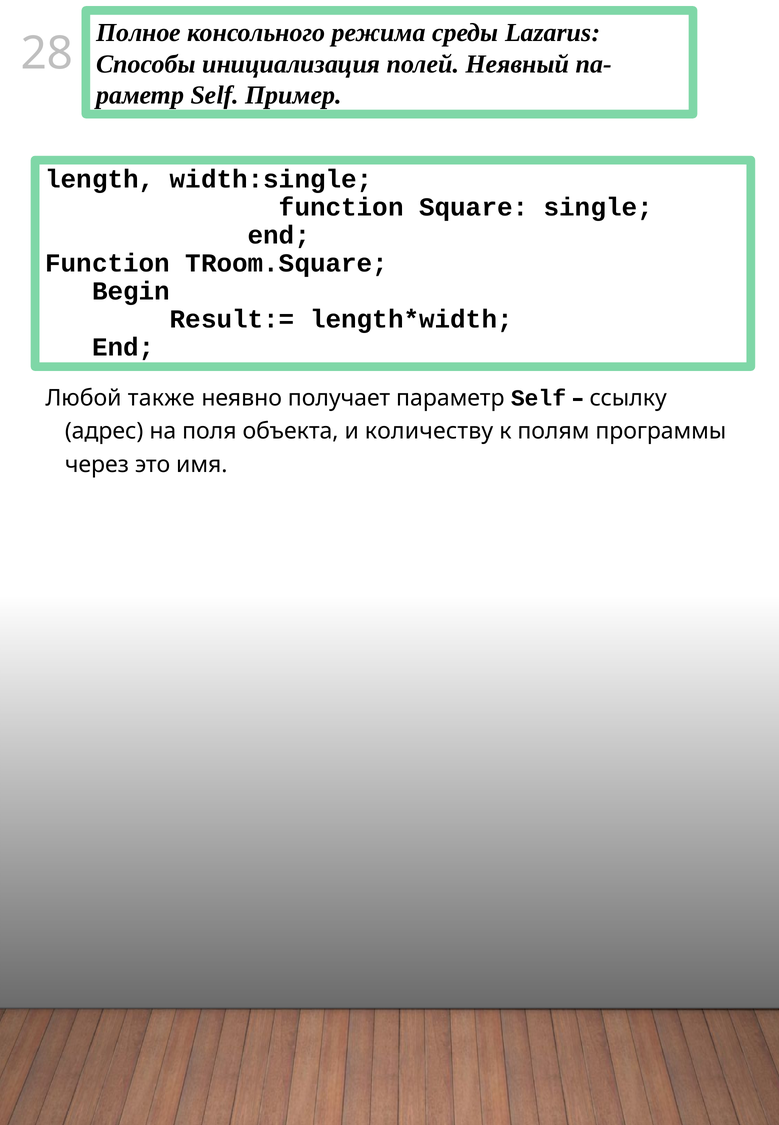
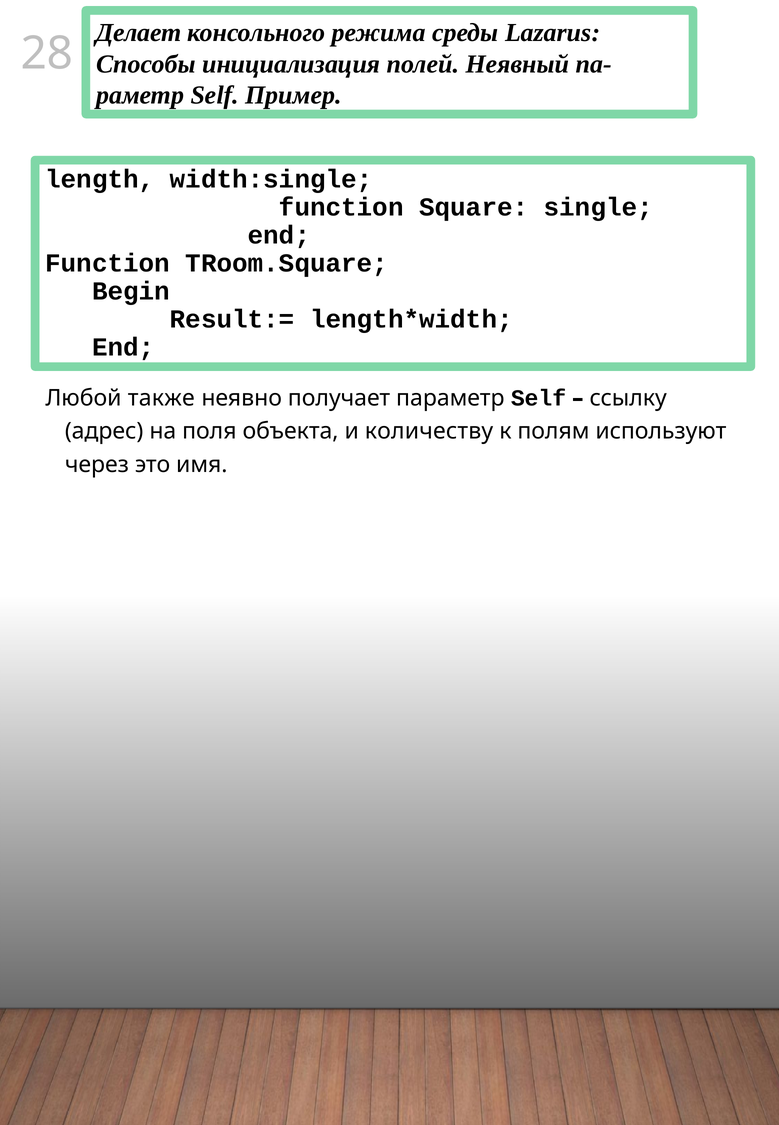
Полное: Полное -> Делает (139, 33)
программы: программы -> используют (661, 431)
